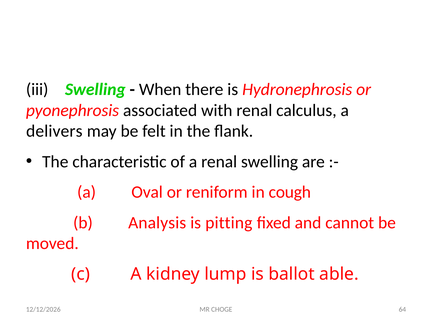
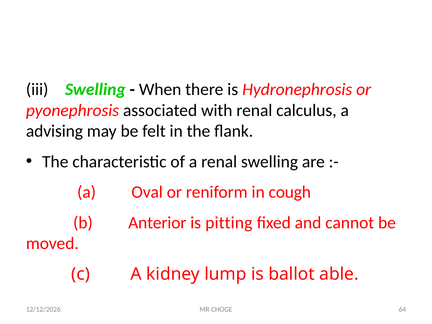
delivers: delivers -> advising (54, 131)
Analysis: Analysis -> Anterior (157, 223)
